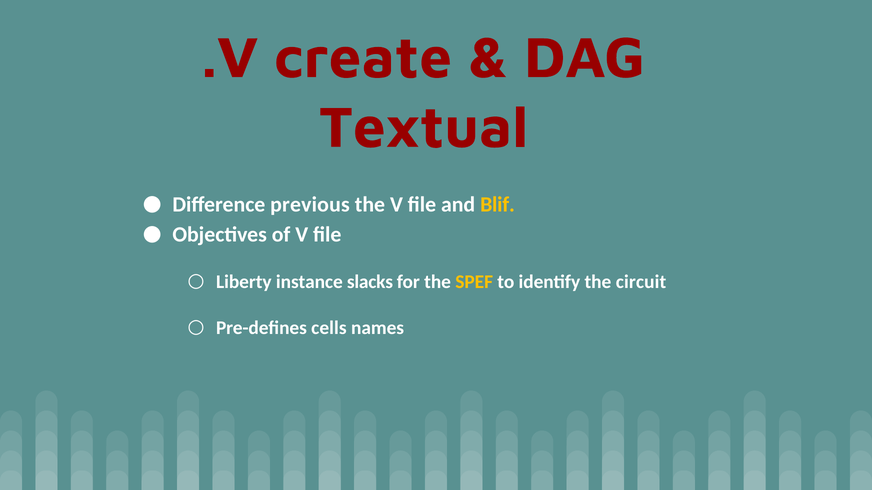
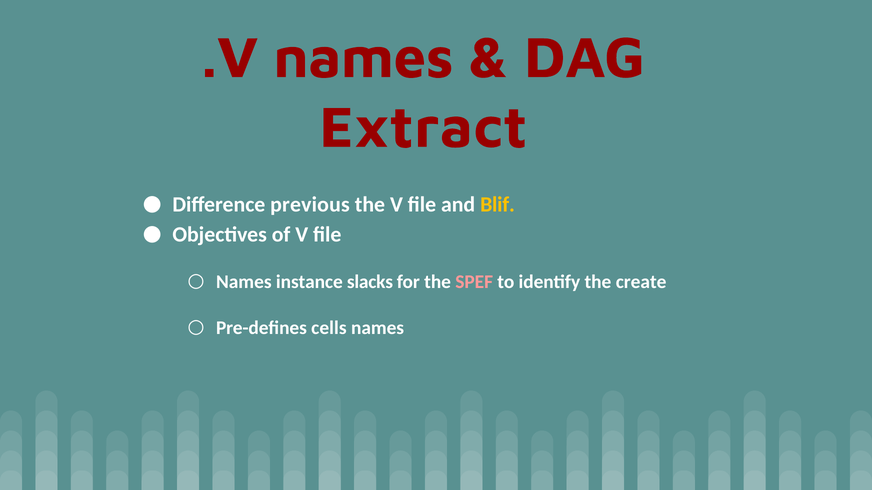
.V create: create -> names (363, 58)
Textual: Textual -> Extract (423, 128)
Liberty: Liberty -> Names (244, 282)
SPEF colour: yellow -> pink (474, 282)
circuit: circuit -> create (641, 282)
